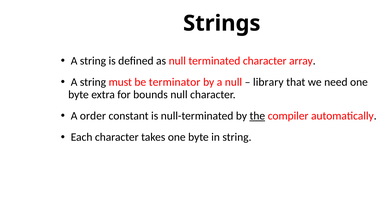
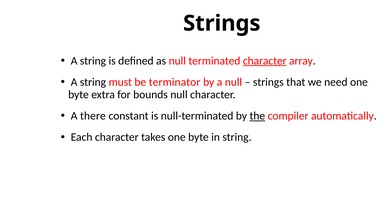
character underline: none -> present (265, 61)
library: library -> strings (268, 82)
order: order -> there (93, 116)
